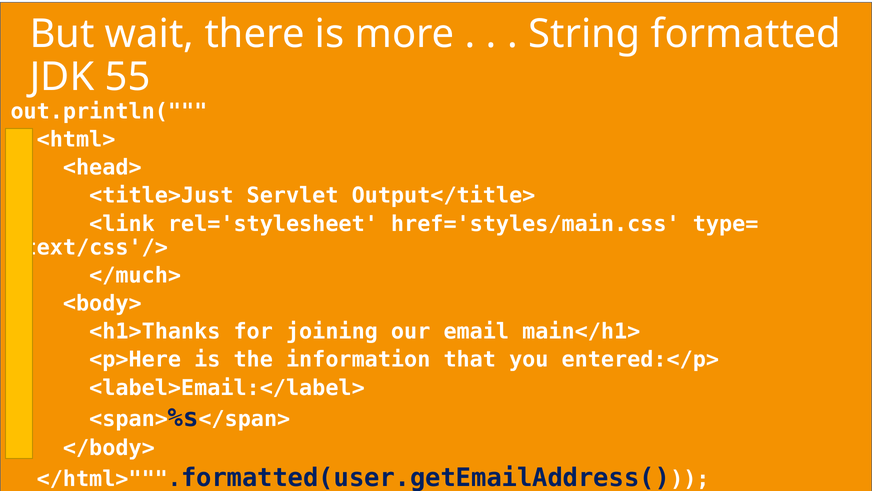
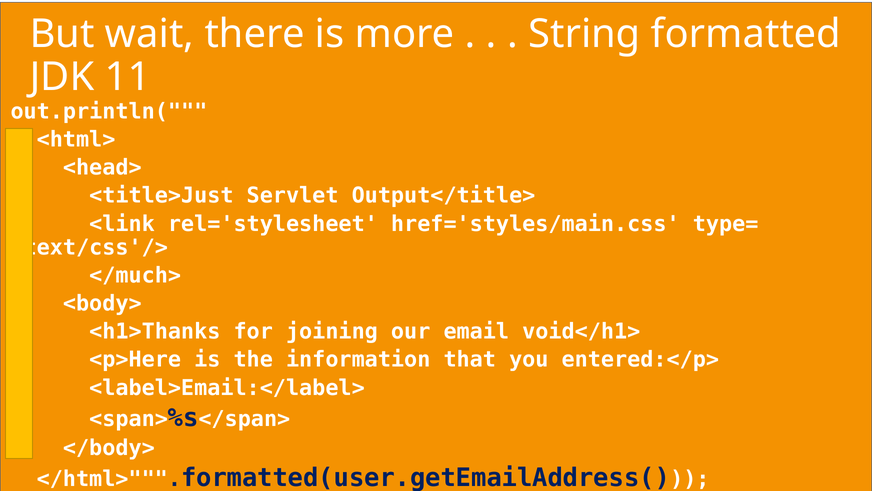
55: 55 -> 11 (128, 77)
main</h1>: main</h1> -> void</h1> (581, 331)
